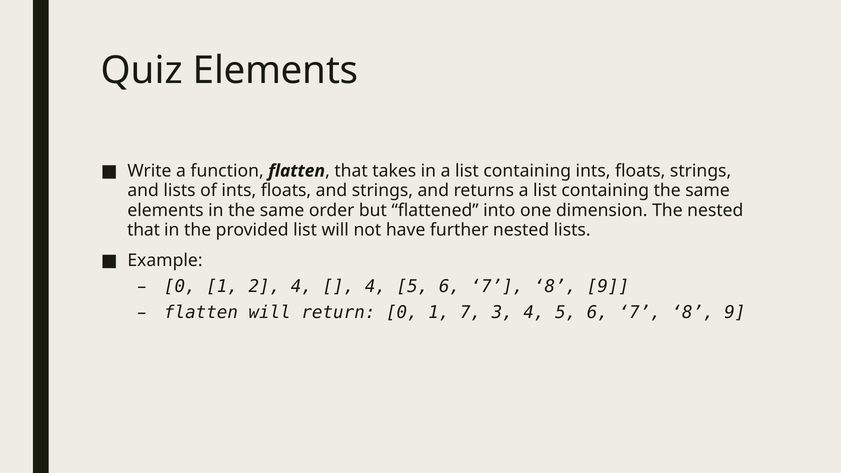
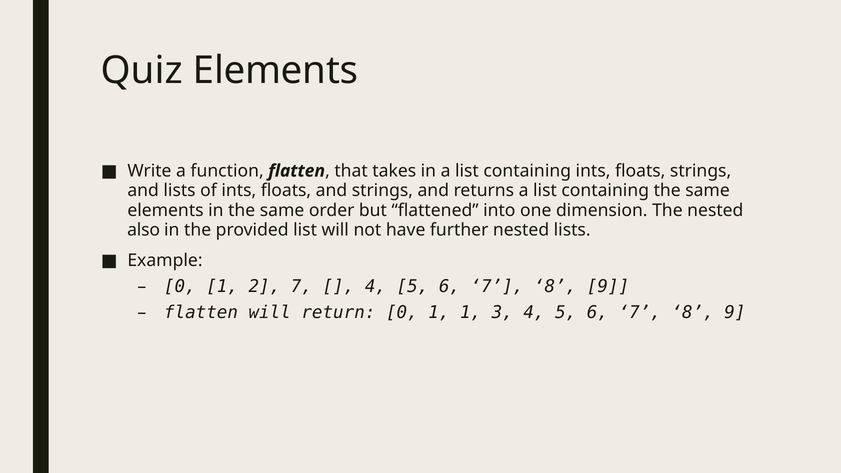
that: that -> also (144, 230)
2 4: 4 -> 7 (301, 286)
1 7: 7 -> 1 (471, 312)
